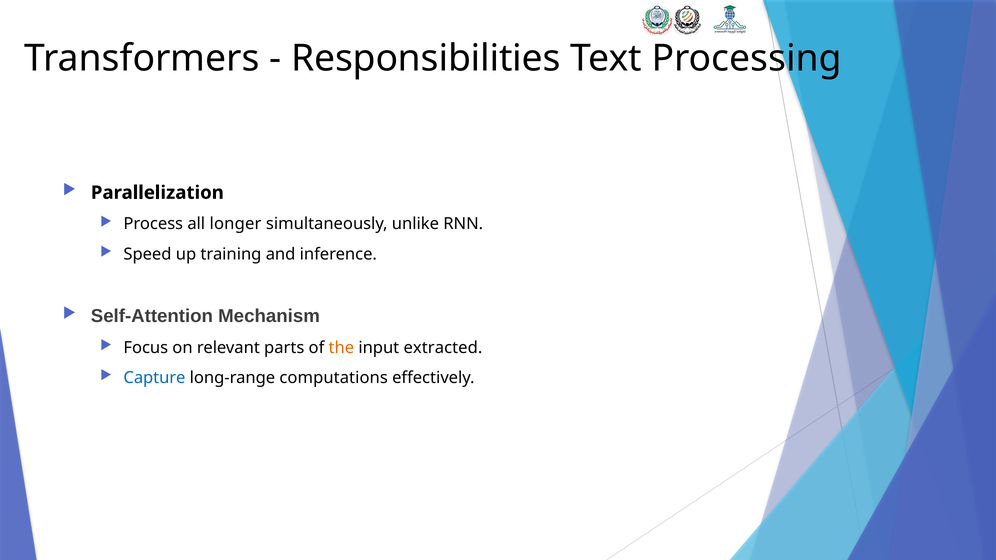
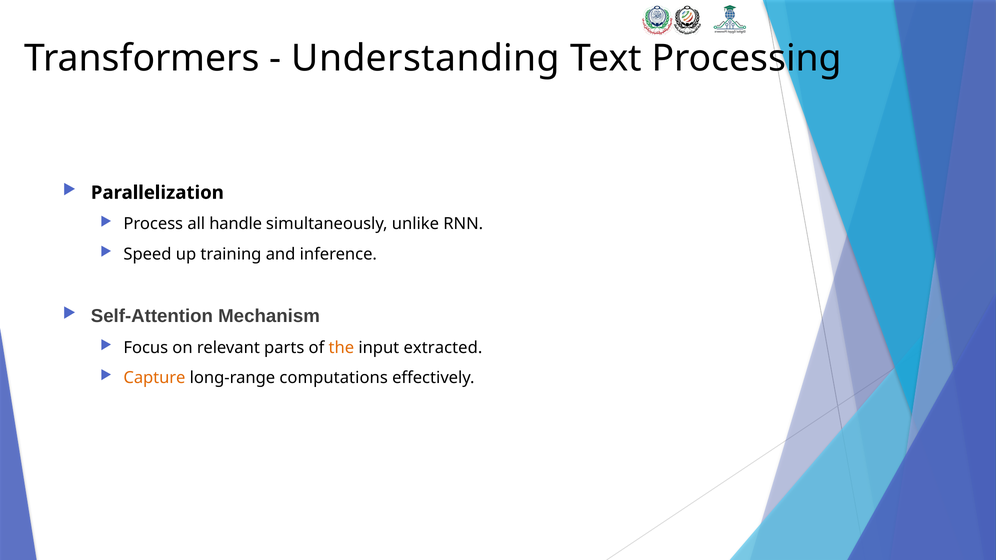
Responsibilities: Responsibilities -> Understanding (426, 59)
longer: longer -> handle (236, 224)
Capture colour: blue -> orange (154, 378)
